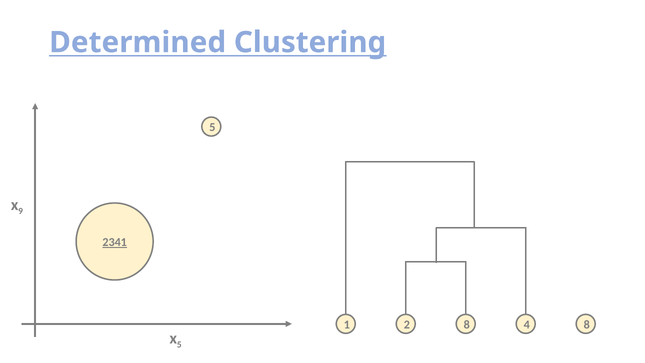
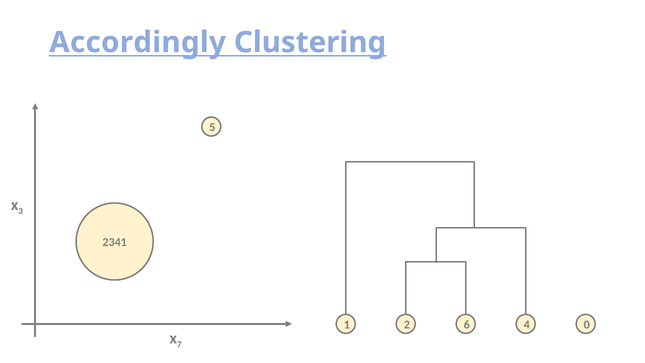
Determined: Determined -> Accordingly (138, 42)
9: 9 -> 3 (21, 211)
2341 underline: present -> none (115, 242)
2 8: 8 -> 6 (467, 325)
4 8: 8 -> 0 (587, 325)
5: 5 -> 7 (179, 344)
